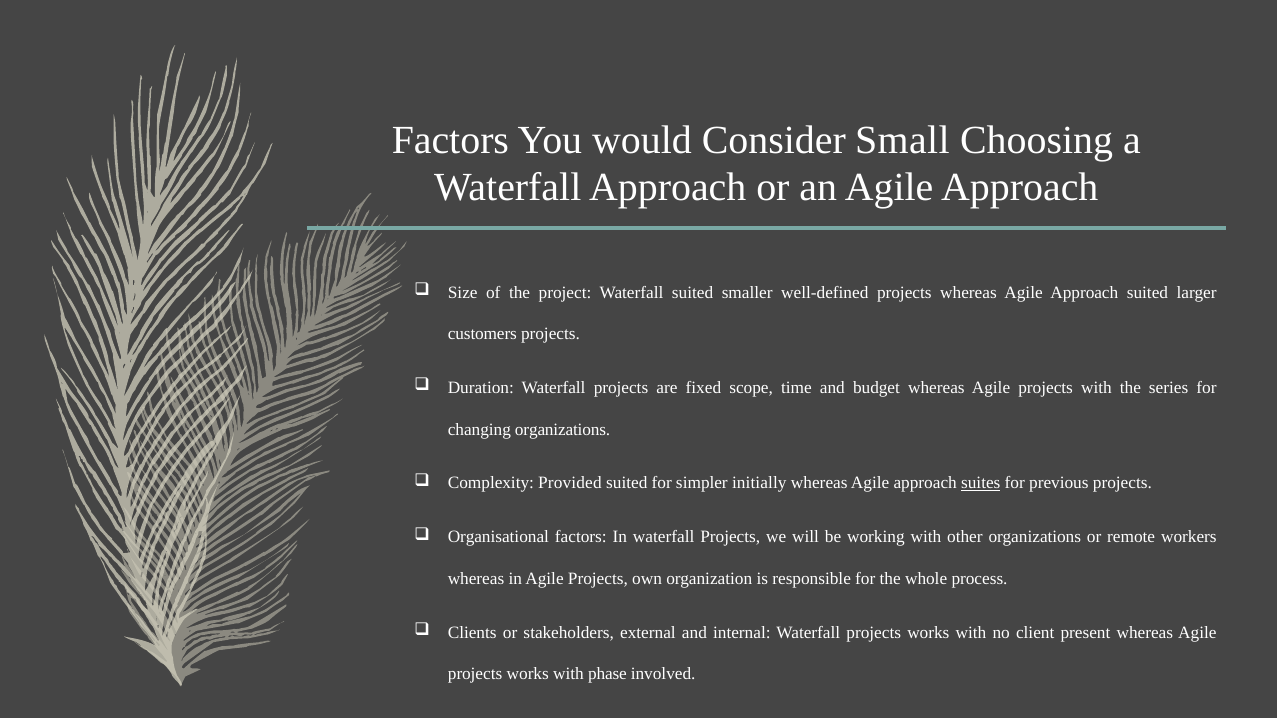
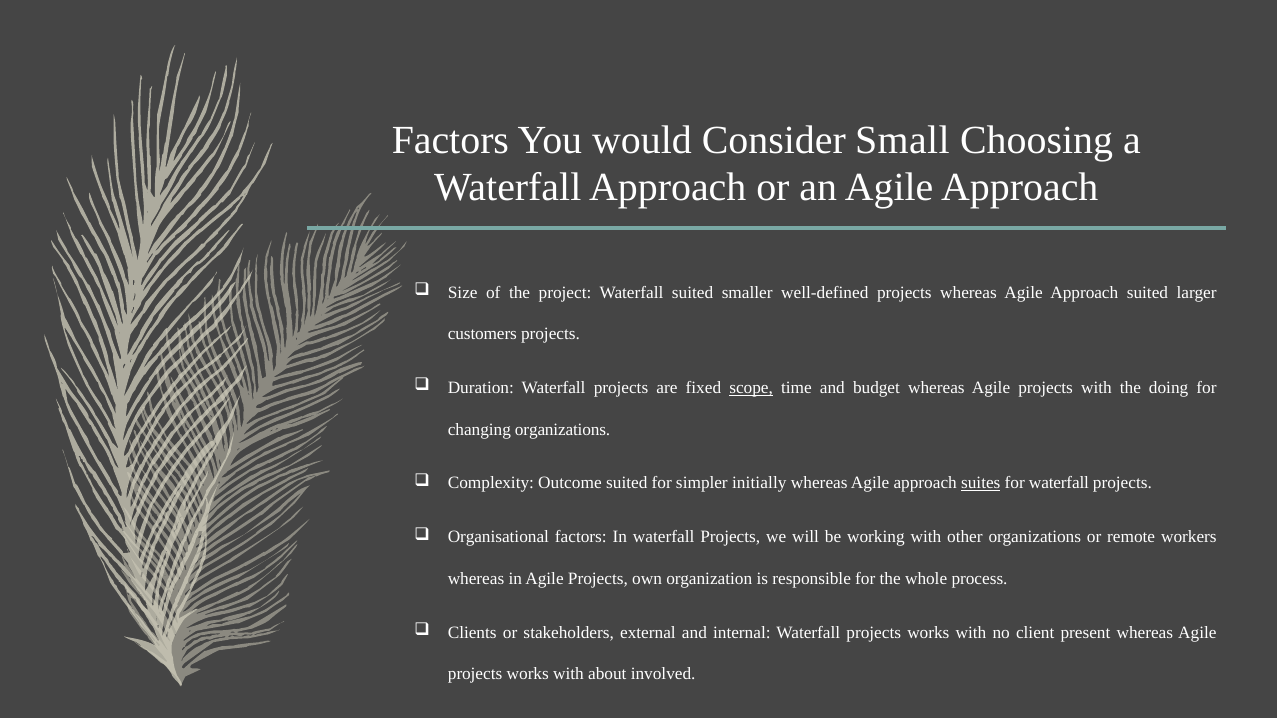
scope underline: none -> present (751, 388)
series: series -> doing (1169, 388)
Provided: Provided -> Outcome (570, 483)
for previous: previous -> waterfall (1059, 483)
phase: phase -> about (607, 674)
